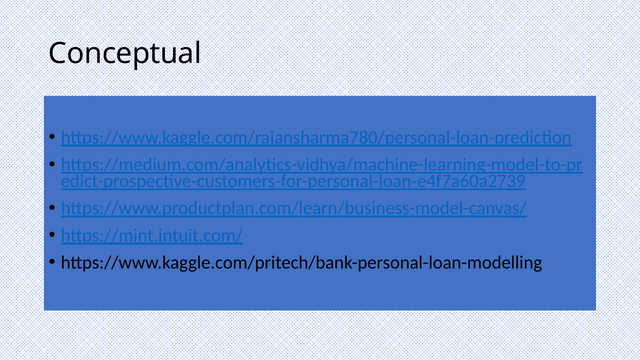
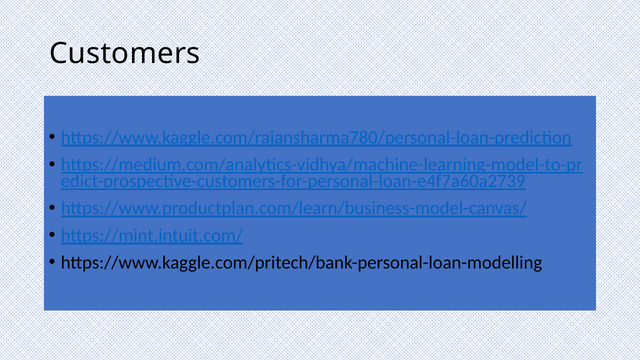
Conceptual: Conceptual -> Customers (125, 54)
